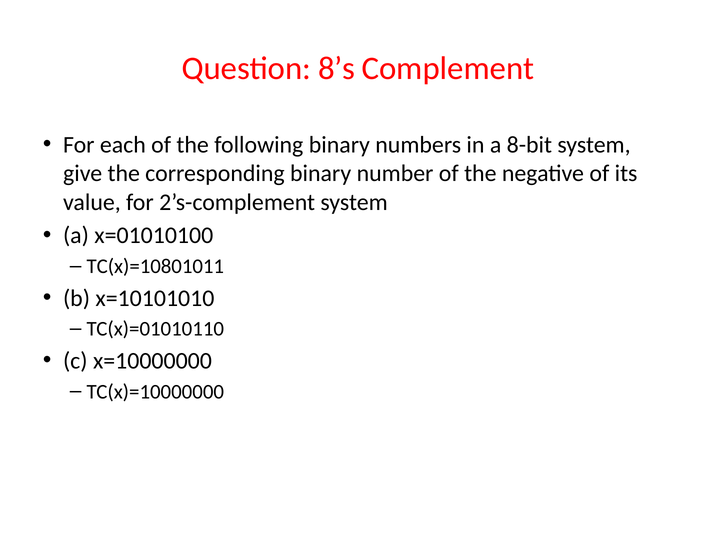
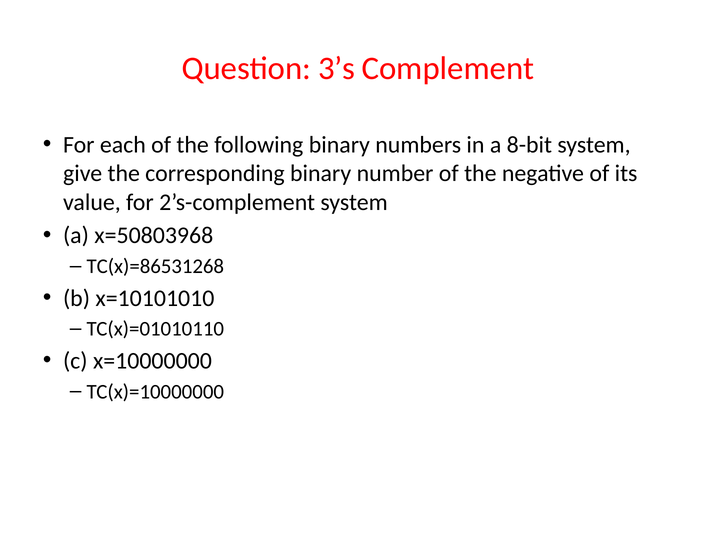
8’s: 8’s -> 3’s (337, 69)
x=01010100: x=01010100 -> x=50803968 (154, 236)
TC(x)=10801011: TC(x)=10801011 -> TC(x)=86531268 (155, 266)
